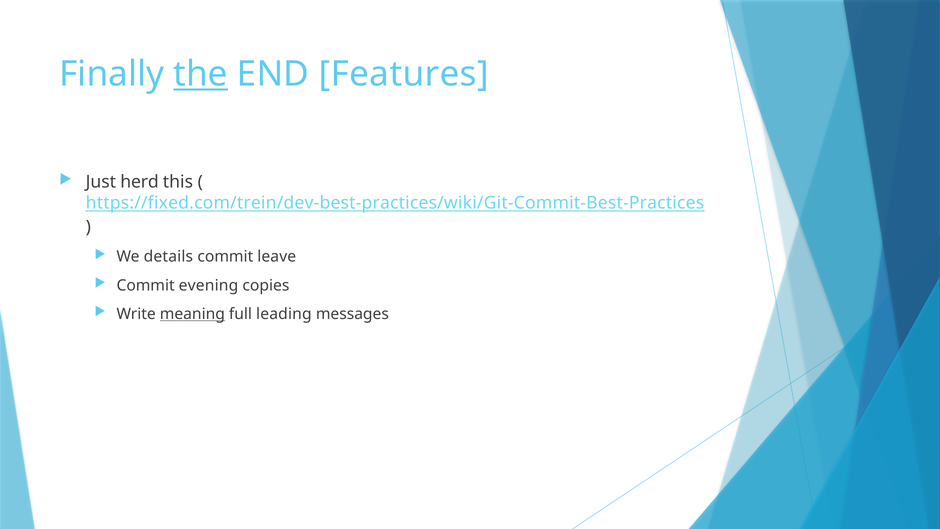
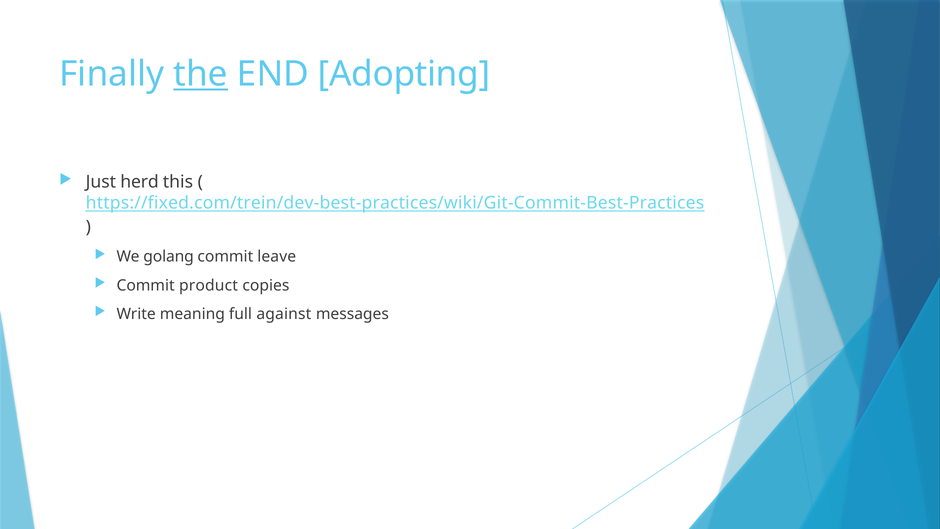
Features: Features -> Adopting (404, 74)
details: details -> golang (169, 257)
evening: evening -> product (209, 285)
meaning underline: present -> none (192, 314)
leading: leading -> against (284, 314)
